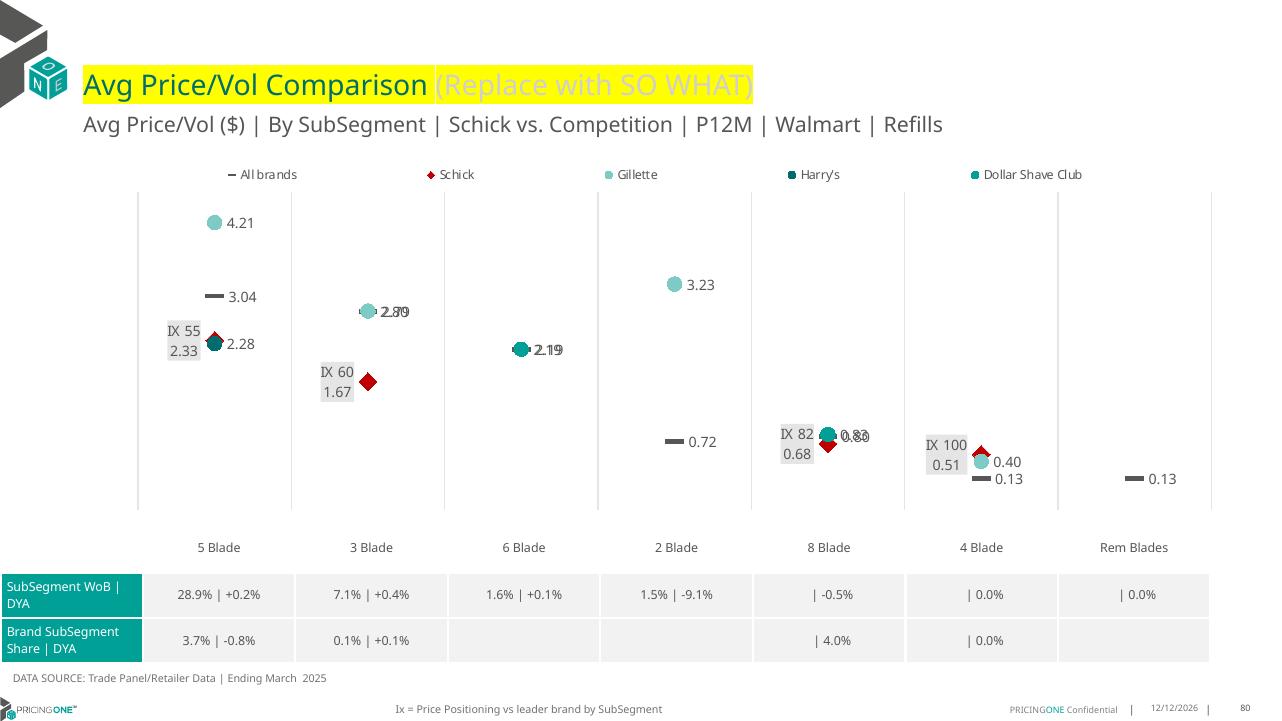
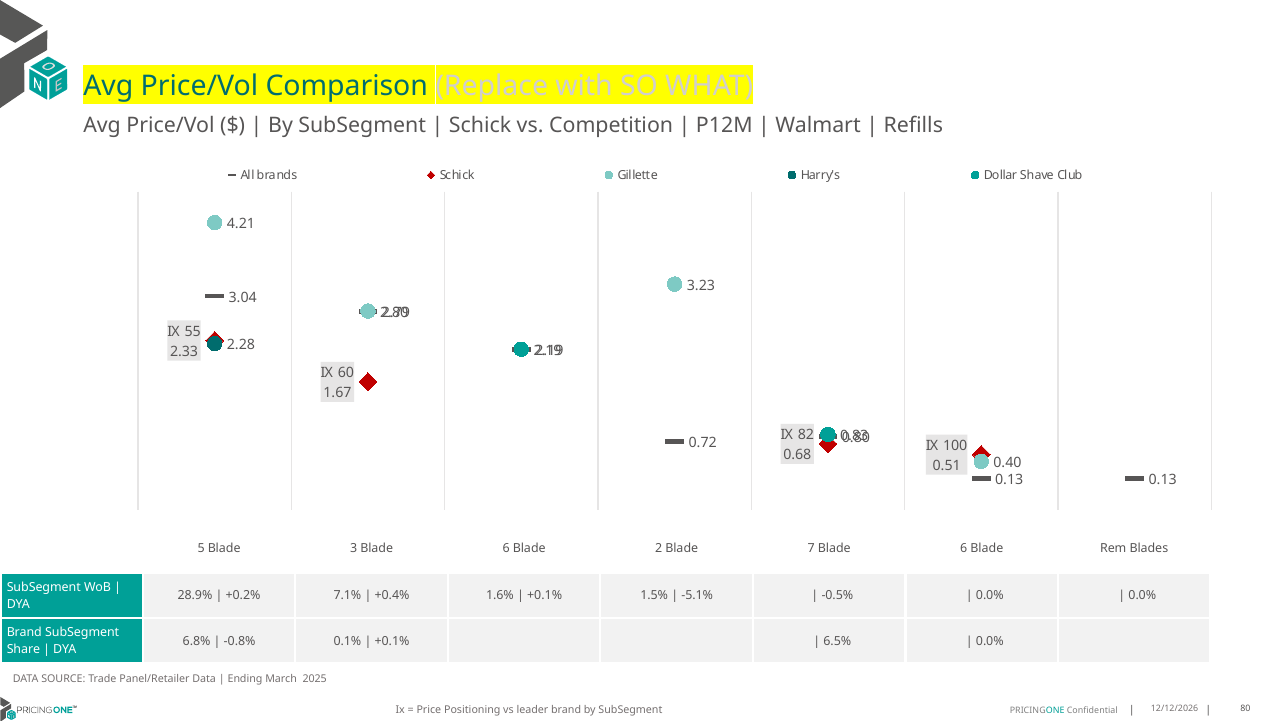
8: 8 -> 7 (811, 549)
4: 4 -> 6 (964, 549)
-9.1%: -9.1% -> -5.1% (697, 596)
3.7%: 3.7% -> 6.8% (197, 641)
4.0%: 4.0% -> 6.5% (837, 641)
